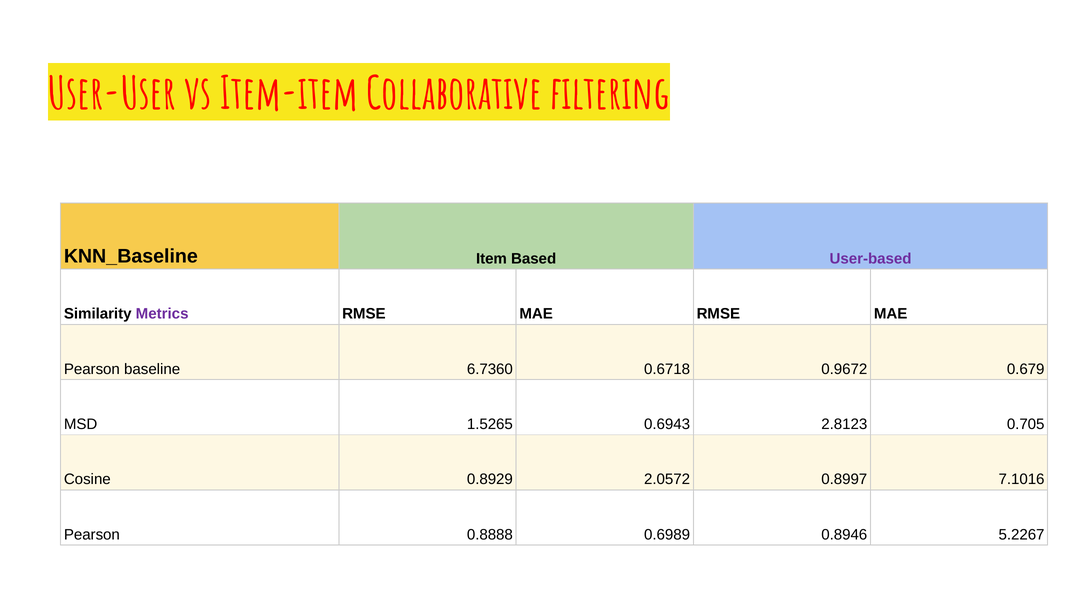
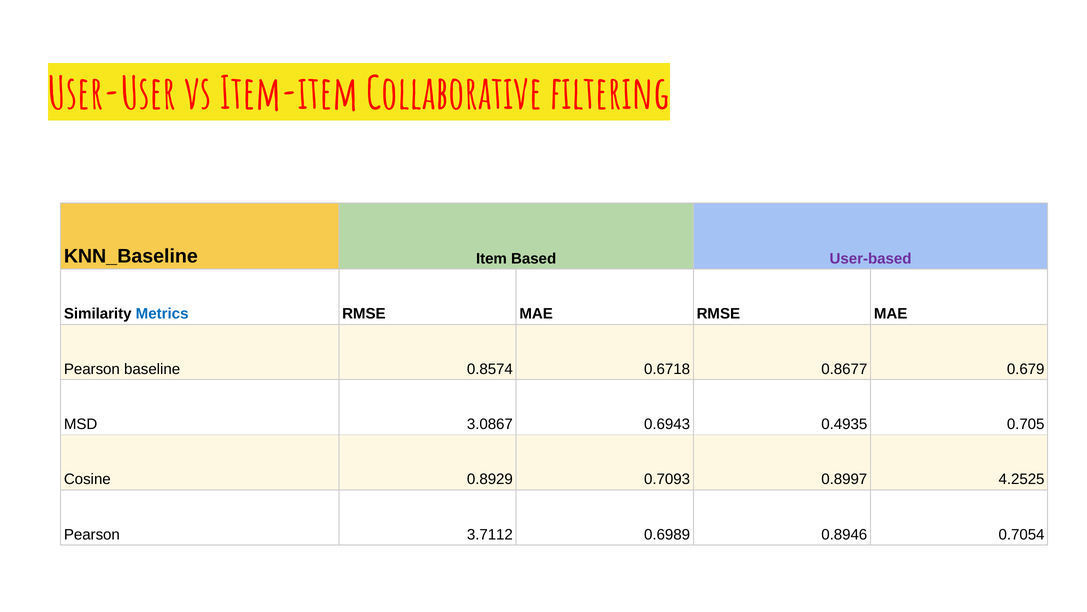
Metrics colour: purple -> blue (162, 314)
6.7360: 6.7360 -> 0.8574 (490, 369)
0.9672: 0.9672 -> 0.8677 (844, 369)
1.5265: 1.5265 -> 3.0867 (490, 424)
2.8123: 2.8123 -> 0.4935 (844, 424)
2.0572: 2.0572 -> 0.7093 (667, 479)
7.1016: 7.1016 -> 4.2525 (1022, 479)
0.8888: 0.8888 -> 3.7112 (490, 534)
5.2267: 5.2267 -> 0.7054 (1022, 534)
